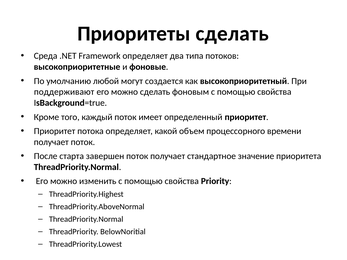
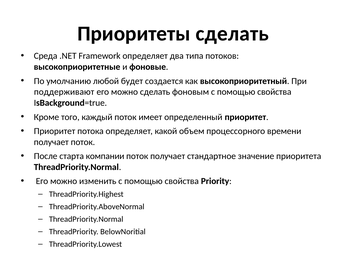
могут: могут -> будет (132, 81)
завершен: завершен -> компании (105, 156)
